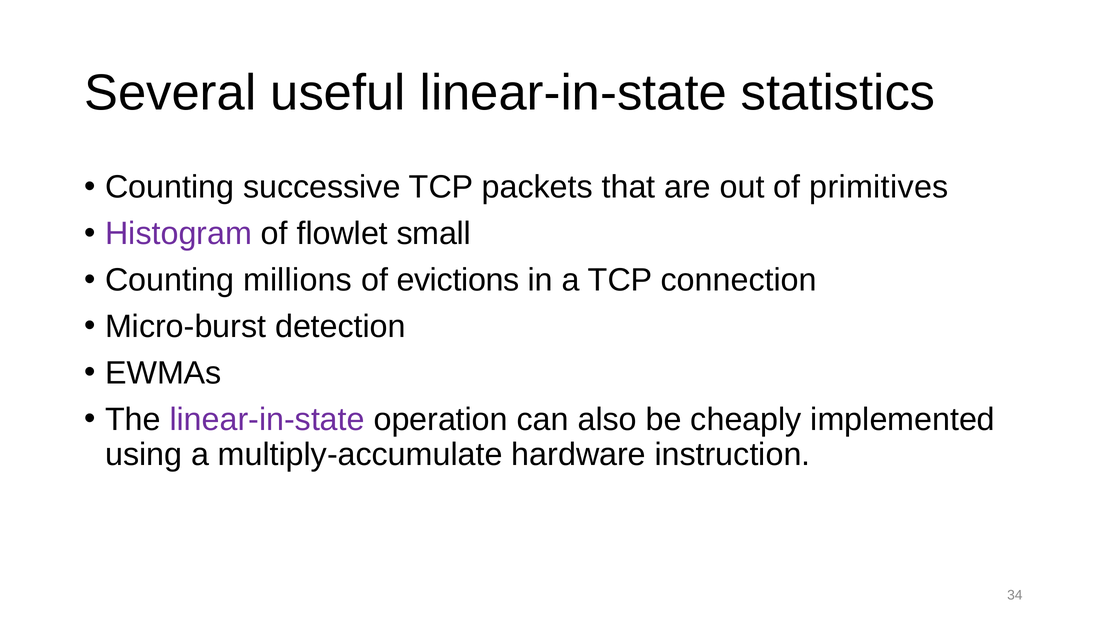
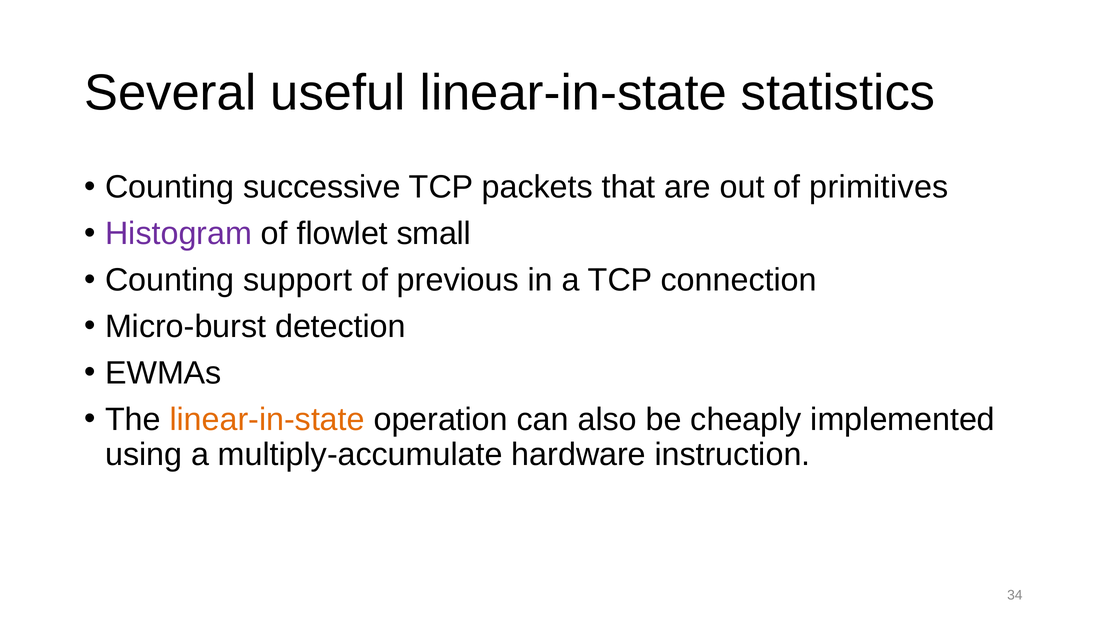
millions: millions -> support (298, 280)
evictions: evictions -> previous (458, 280)
linear-in-state colour: purple -> orange (267, 419)
